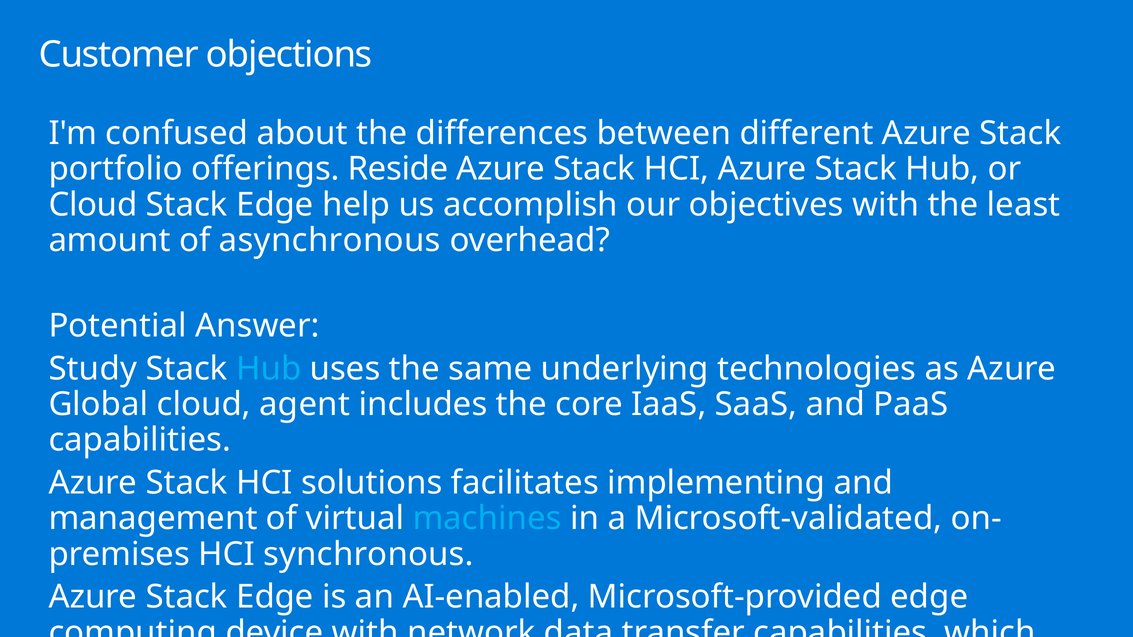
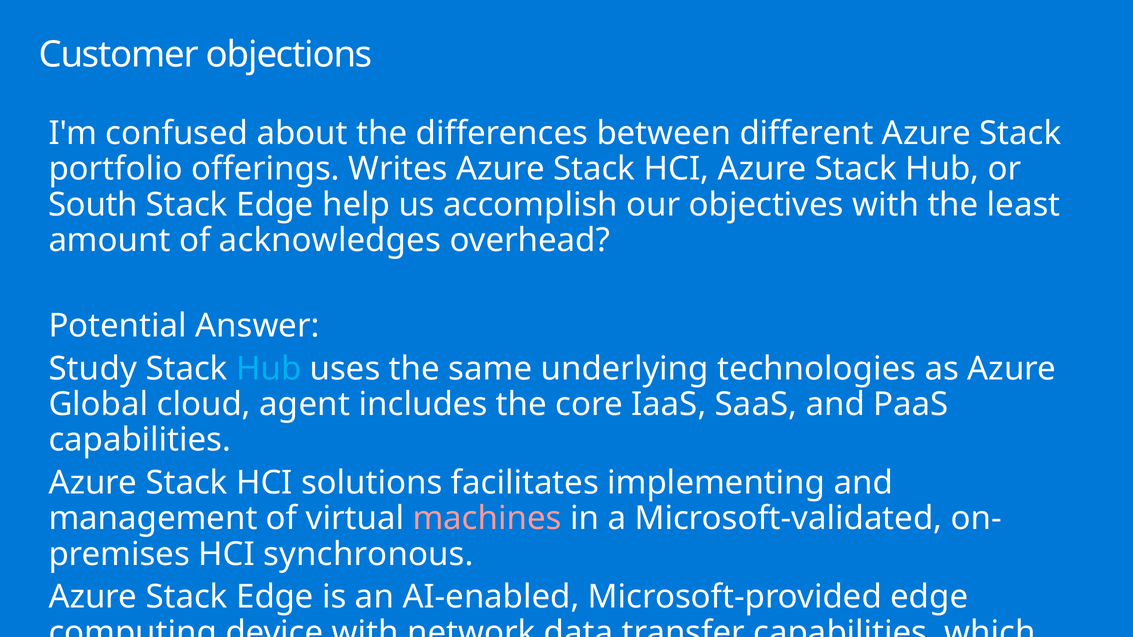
Reside: Reside -> Writes (398, 169)
Cloud: Cloud -> South (93, 205)
asynchronous: asynchronous -> acknowledges (330, 241)
machines colour: light blue -> pink (487, 519)
